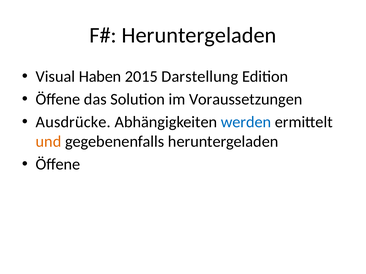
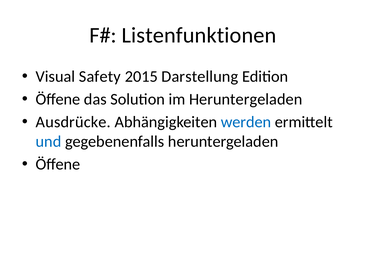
Heruntergeladen: Heruntergeladen -> Listenfunktionen (199, 35)
Haben: Haben -> Safety (100, 77)
im Voraussetzungen: Voraussetzungen -> Heruntergeladen (246, 100)
und colour: orange -> blue (48, 142)
